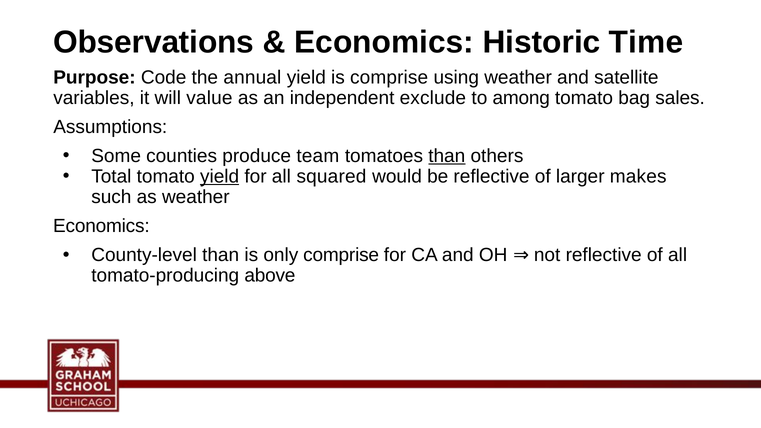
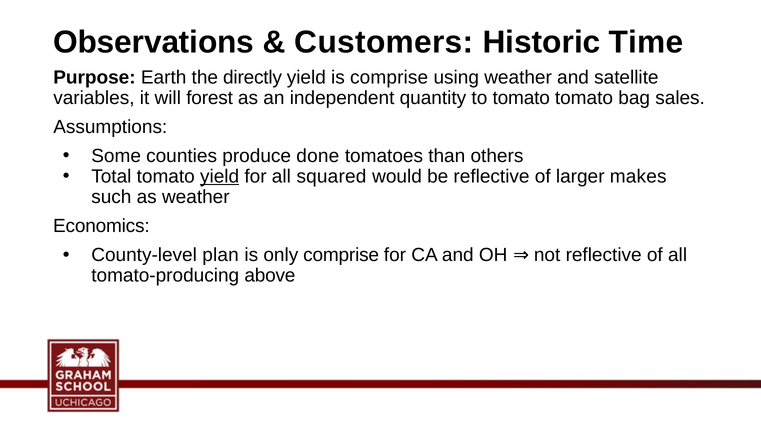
Economics: Economics -> Customers (384, 42)
Code: Code -> Earth (164, 77)
annual: annual -> directly (253, 77)
value: value -> forest (210, 98)
exclude: exclude -> quantity (433, 98)
to among: among -> tomato (521, 98)
team: team -> done (318, 156)
than underline: present -> none (447, 156)
County-level than: than -> plan (221, 255)
